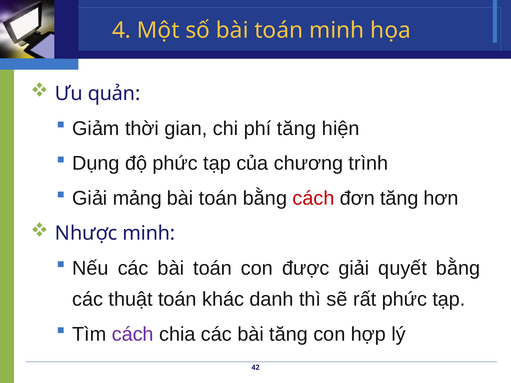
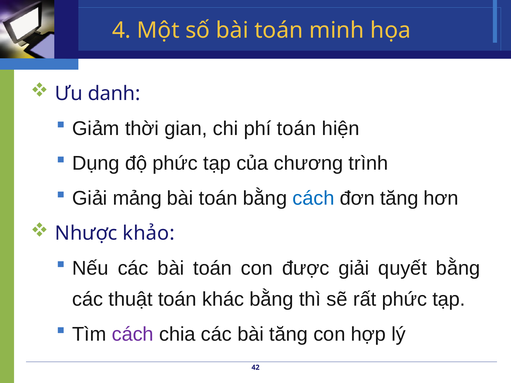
quản: quản -> danh (114, 94)
phí tăng: tăng -> toán (297, 129)
cách colour: red -> blue (313, 199)
Nhược minh: minh -> khảo (149, 233)
khác danh: danh -> bằng (272, 299)
